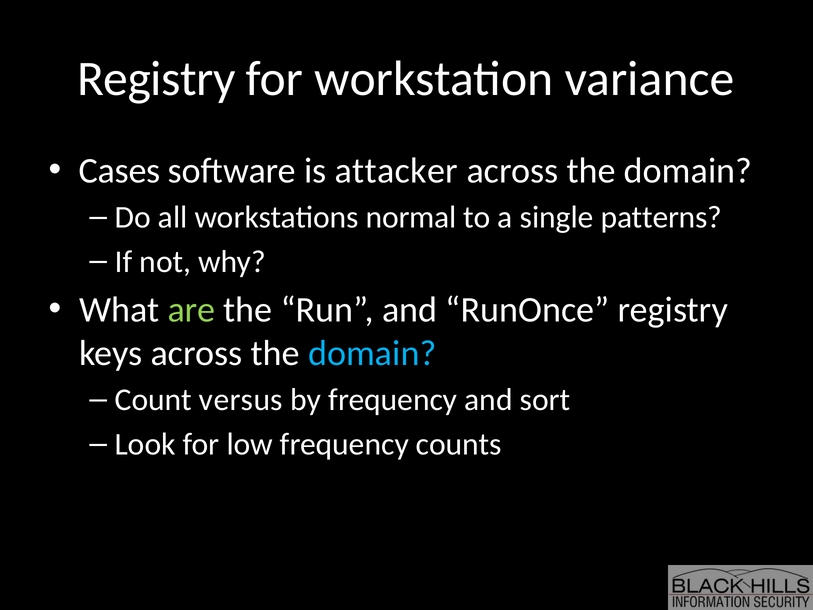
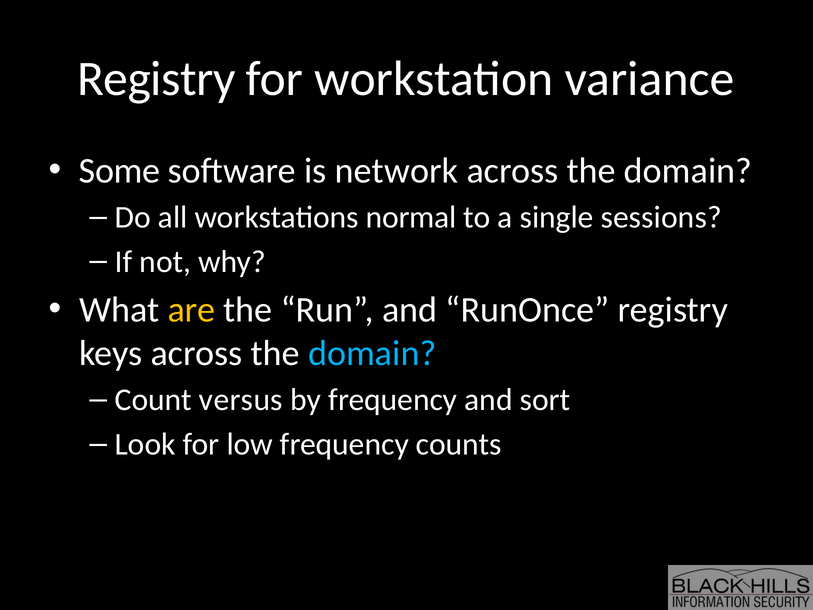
Cases: Cases -> Some (120, 171)
attacker: attacker -> network (397, 171)
patterns: patterns -> sessions (661, 217)
are colour: light green -> yellow (191, 310)
